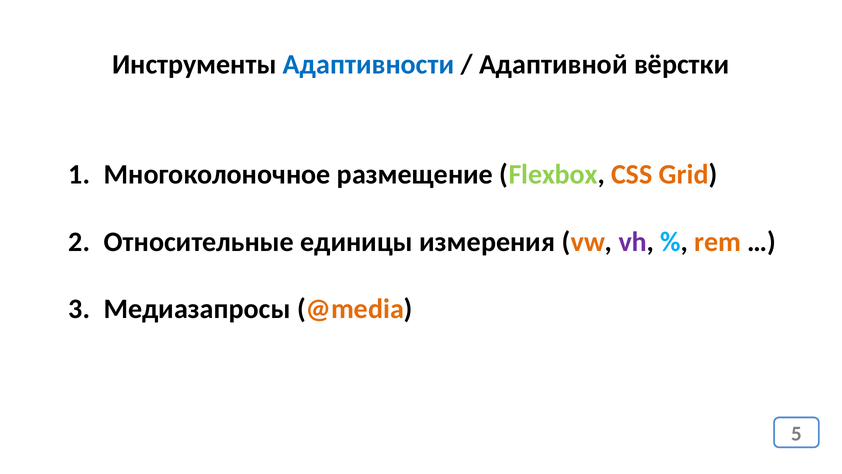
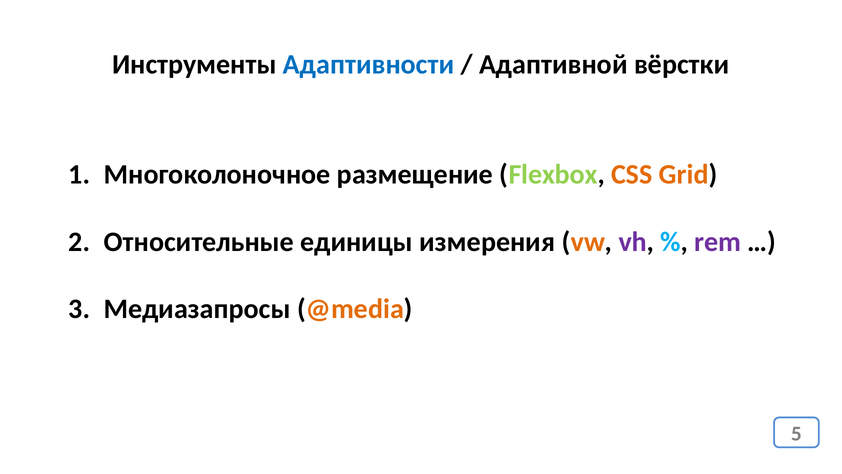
rem colour: orange -> purple (718, 242)
